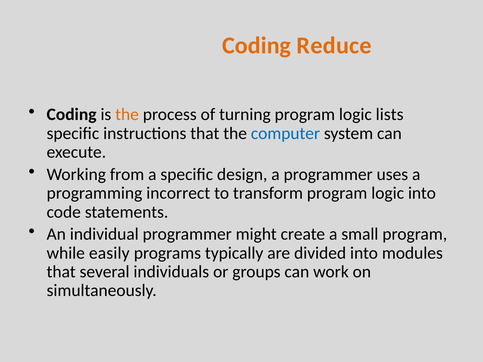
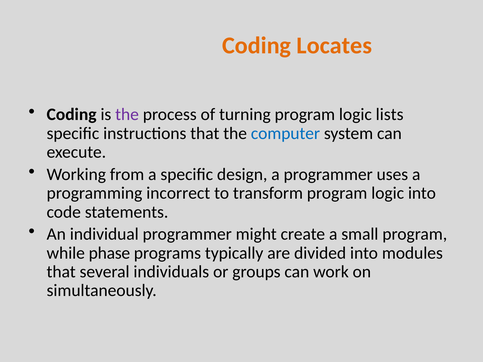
Reduce: Reduce -> Locates (334, 46)
the colour: orange -> purple (127, 115)
easily: easily -> phase (109, 253)
